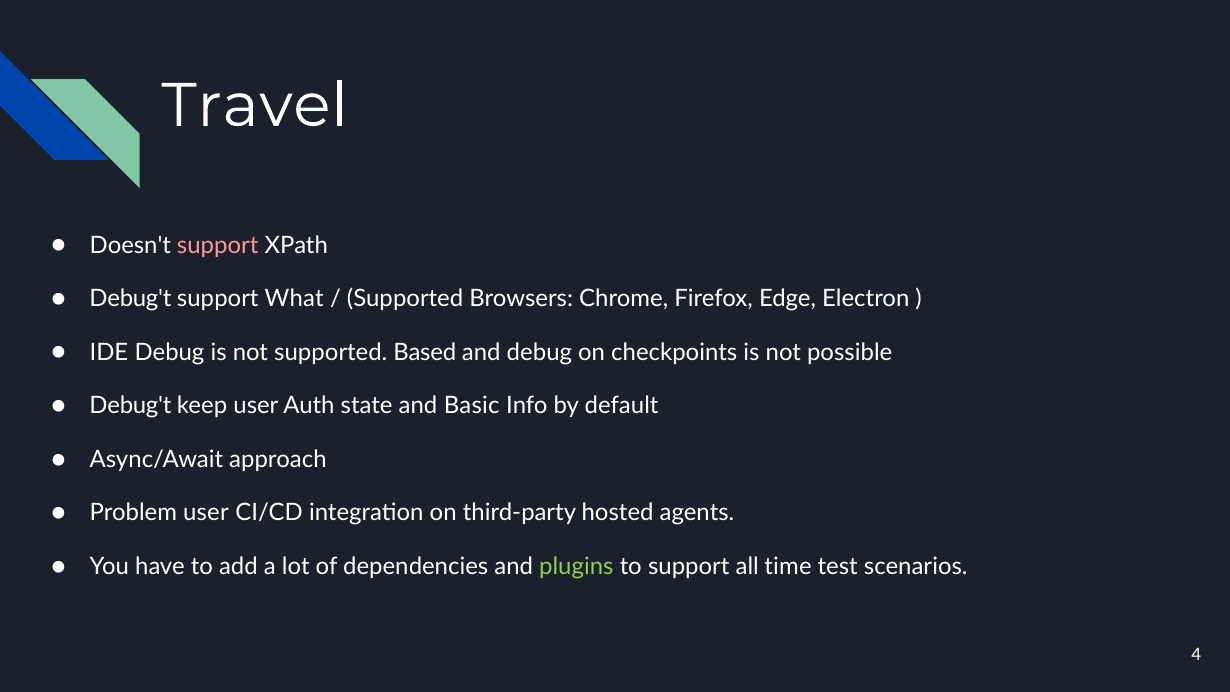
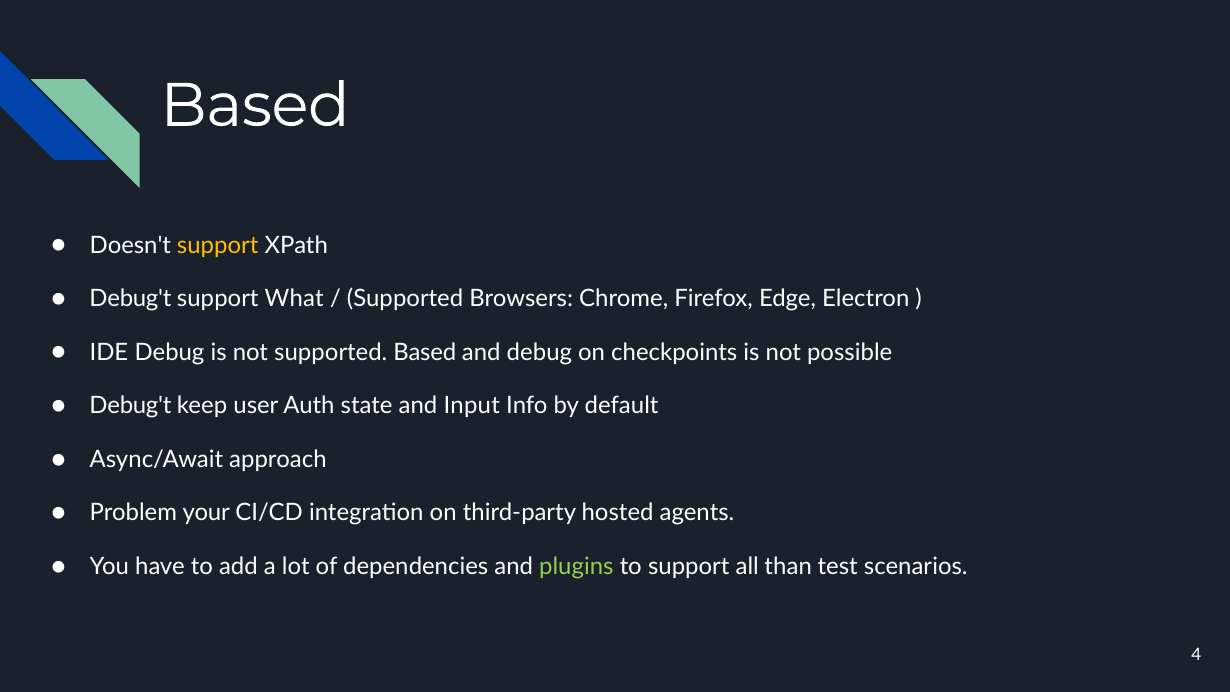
Travel: Travel -> Based (255, 106)
support colour: pink -> yellow (218, 245)
Basic: Basic -> Input (472, 406)
Problem user: user -> your (206, 513)
time: time -> than (788, 567)
